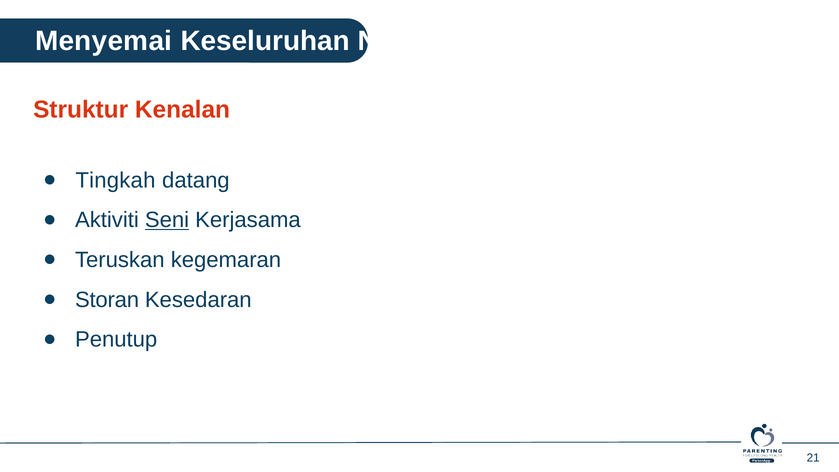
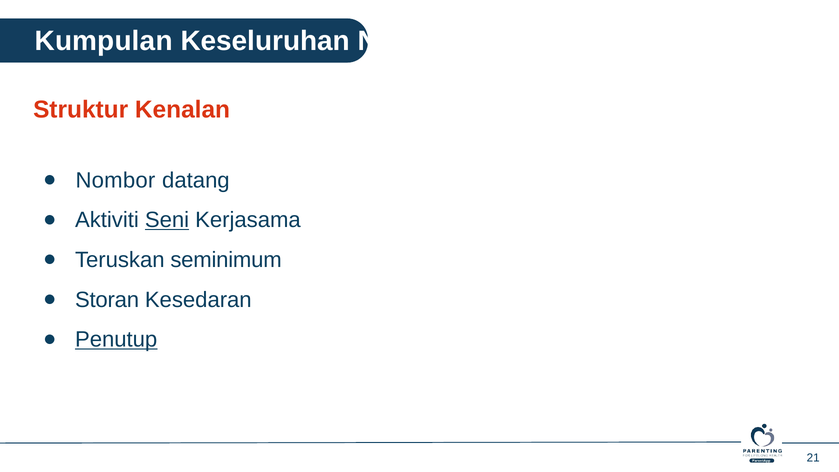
Menyemai: Menyemai -> Kumpulan (104, 41)
Tingkah: Tingkah -> Nombor (115, 180)
kegemaran: kegemaran -> seminimum (226, 260)
Penutup underline: none -> present (116, 340)
